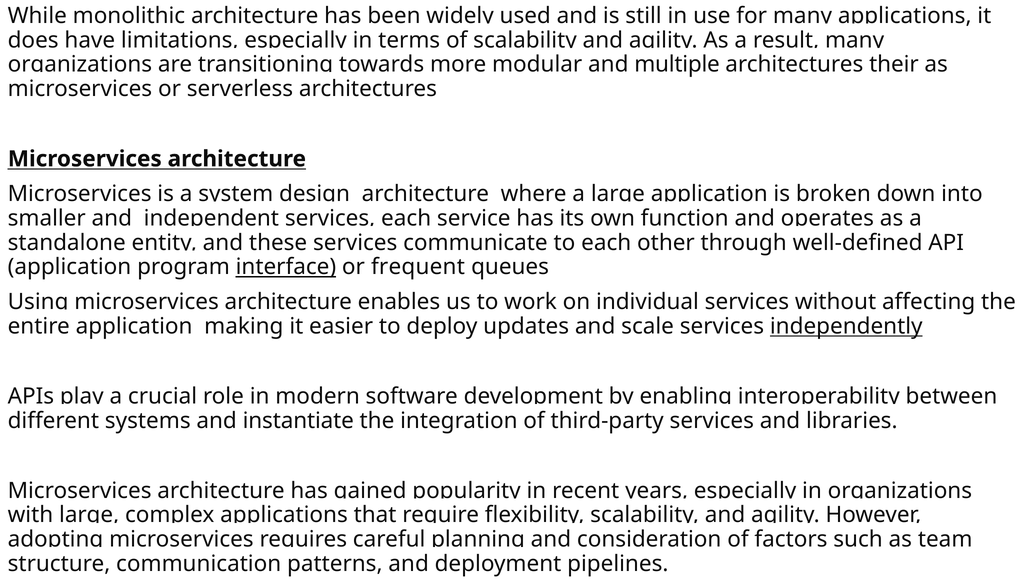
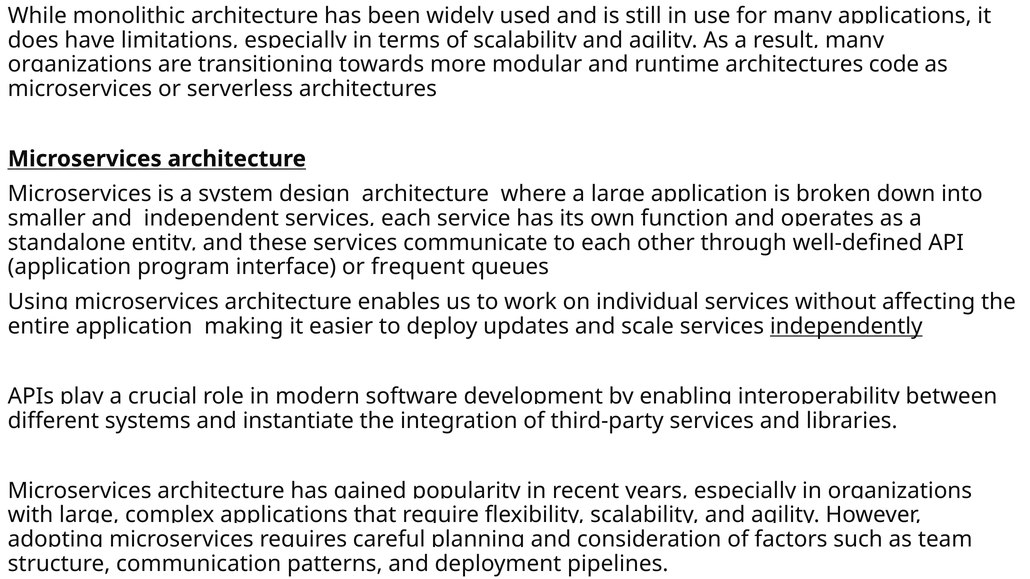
multiple: multiple -> runtime (677, 65)
their: their -> code (894, 65)
interface underline: present -> none (286, 267)
